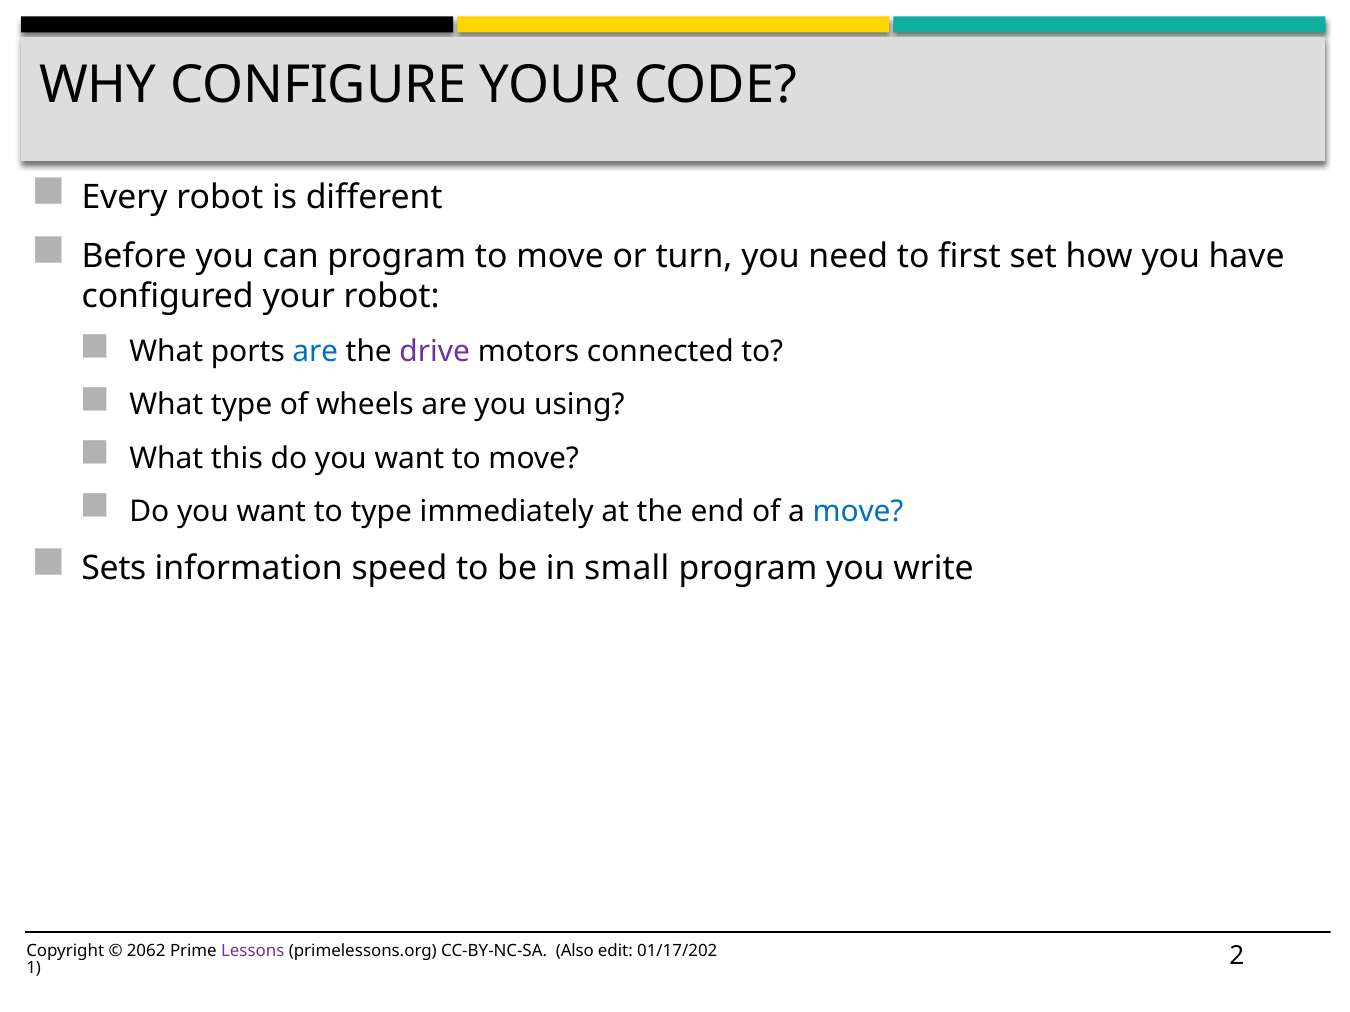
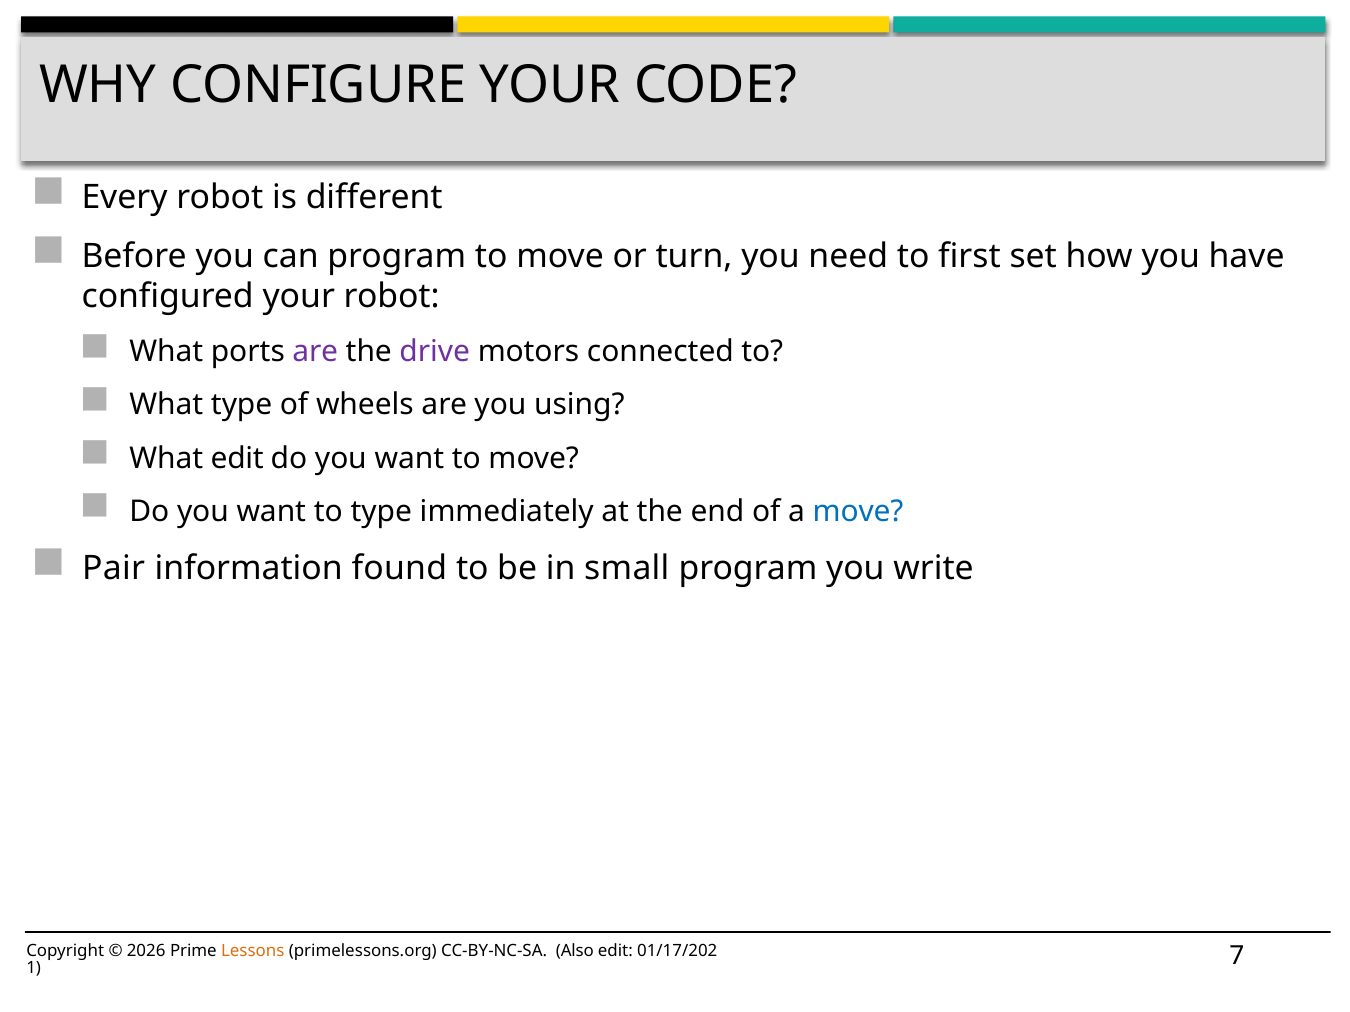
are colour: blue -> purple (315, 352)
What this: this -> edit (237, 458)
Sets: Sets -> Pair (114, 568)
speed: speed -> found (399, 568)
2062: 2062 -> 2026 (146, 951)
Lessons colour: purple -> orange (253, 951)
2: 2 -> 7 (1237, 957)
